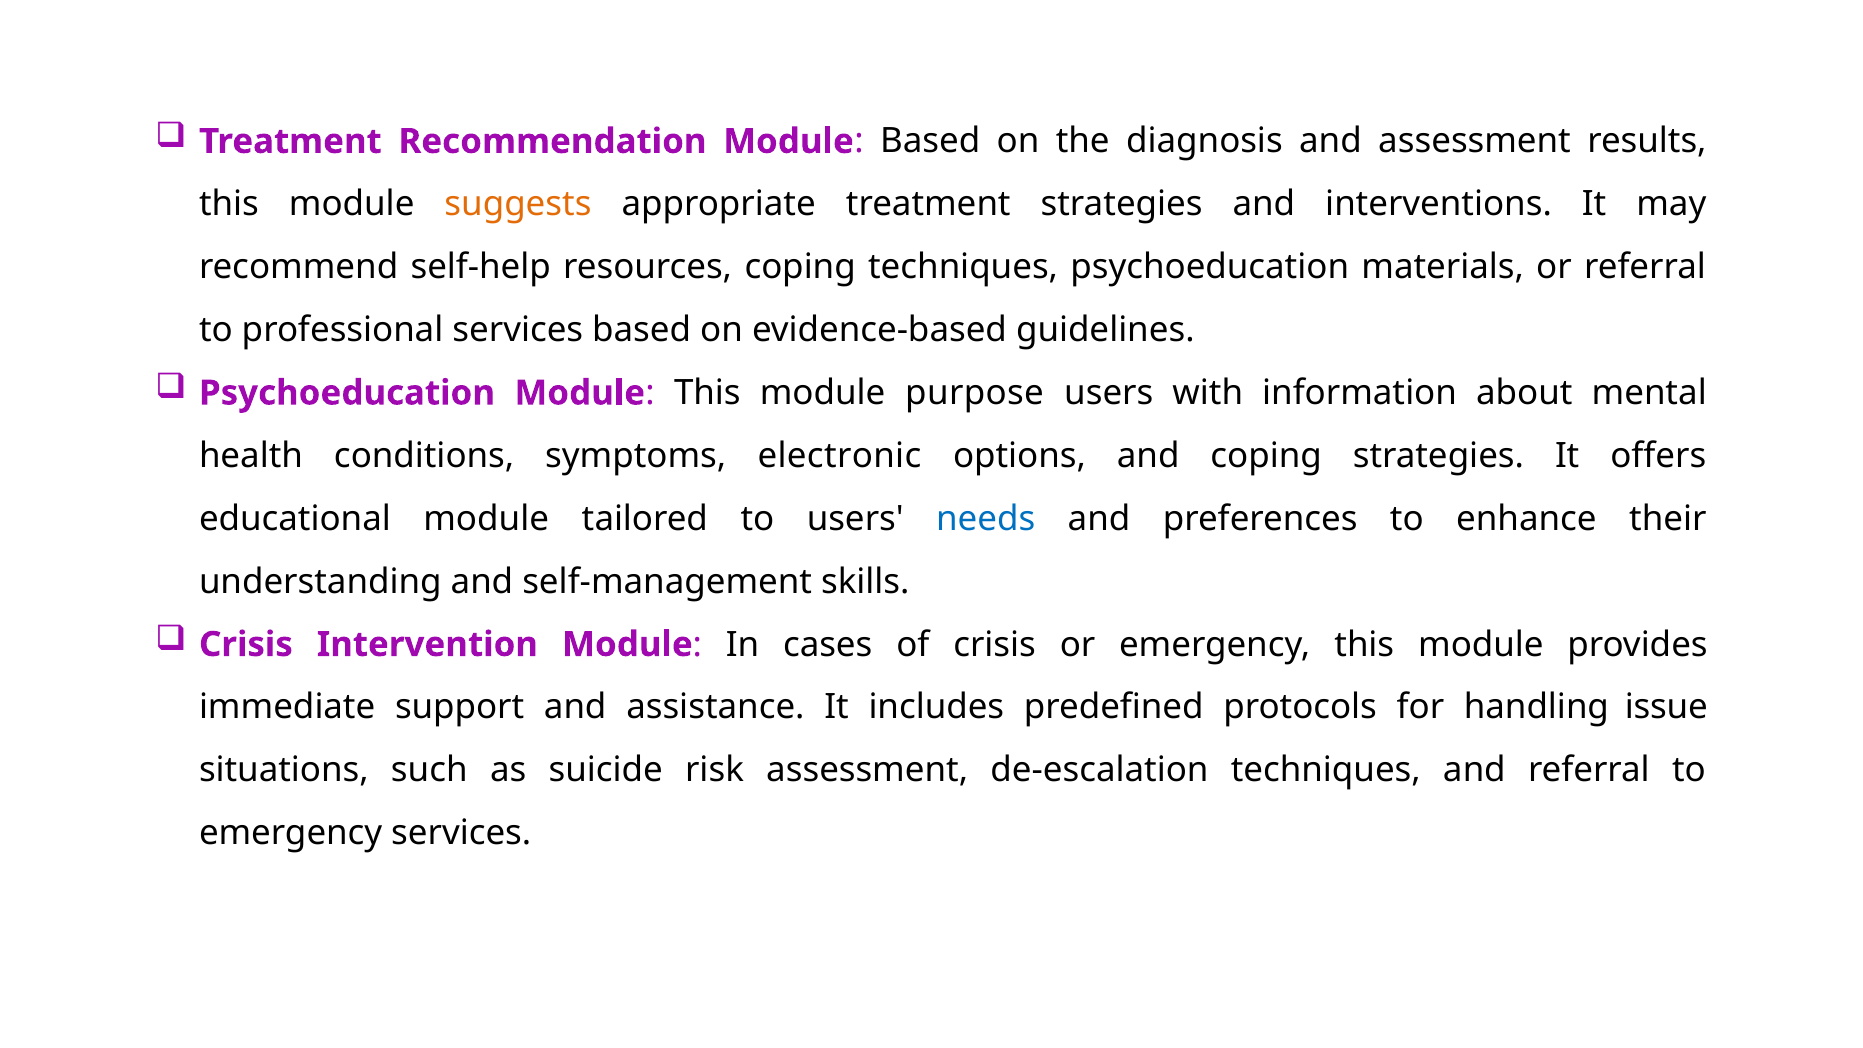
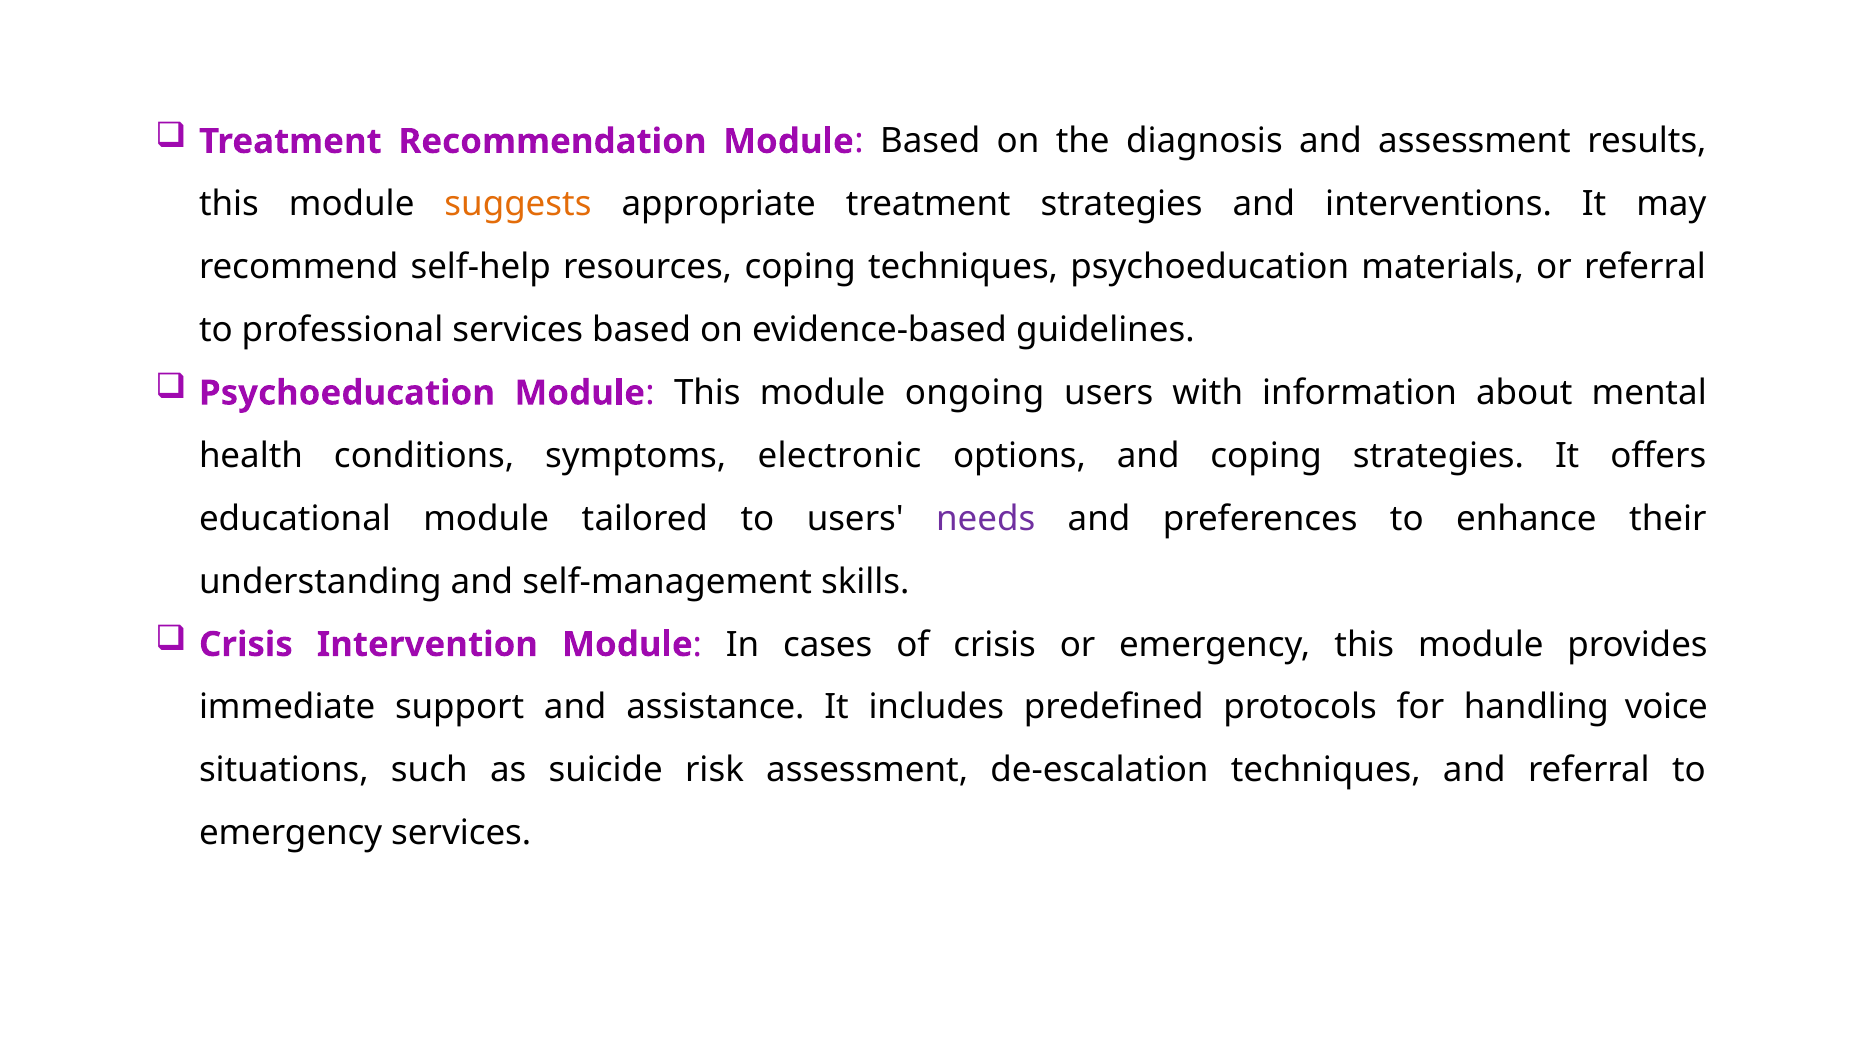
purpose: purpose -> ongoing (975, 393)
needs colour: blue -> purple (986, 519)
issue: issue -> voice (1666, 707)
